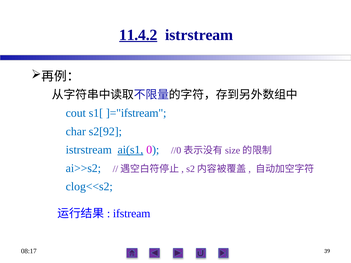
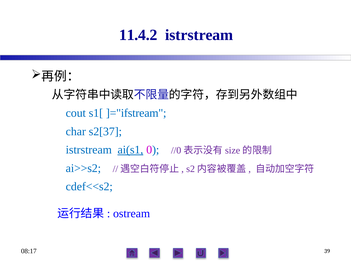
11.4.2 underline: present -> none (138, 35)
s2[92: s2[92 -> s2[37 (105, 132)
clog<<s2: clog<<s2 -> cdef<<s2 (89, 187)
ifstream: ifstream -> ostream (132, 214)
